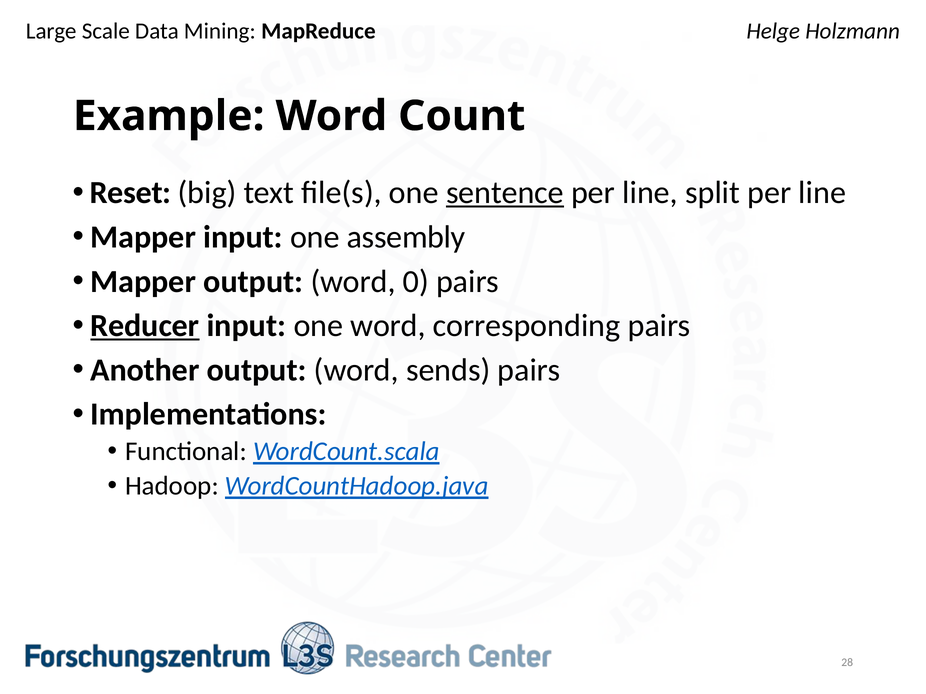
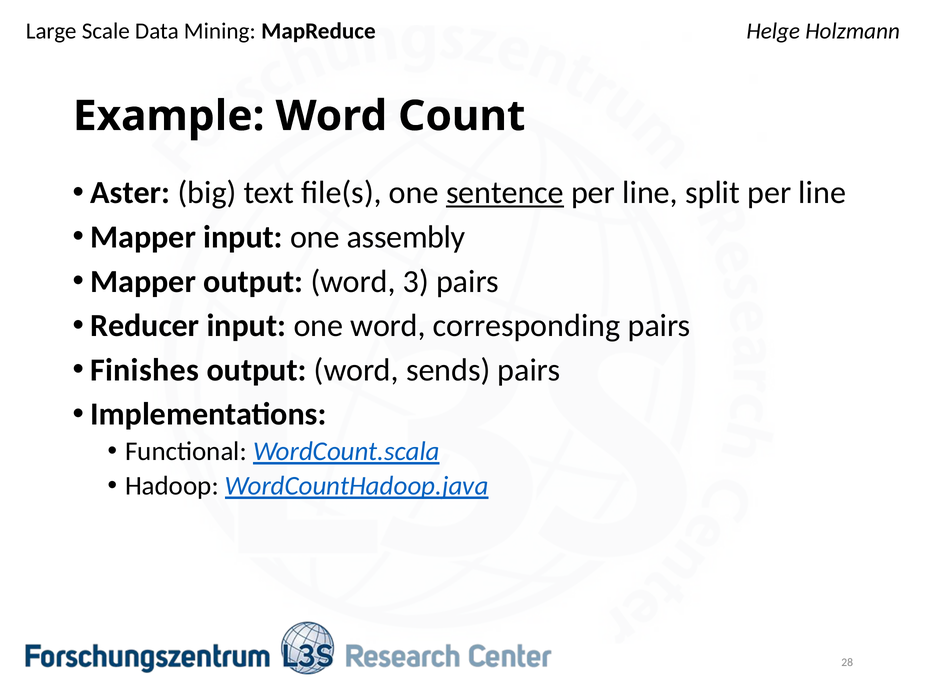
Reset: Reset -> Aster (130, 193)
0: 0 -> 3 (416, 282)
Reducer underline: present -> none (145, 326)
Another: Another -> Finishes (145, 370)
